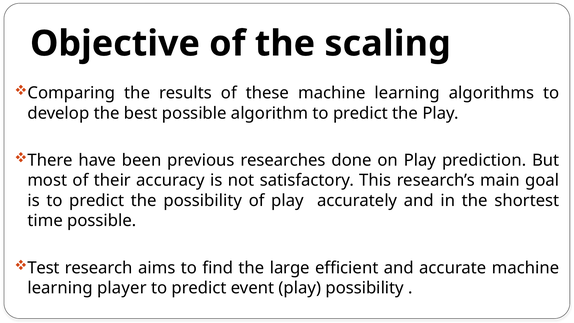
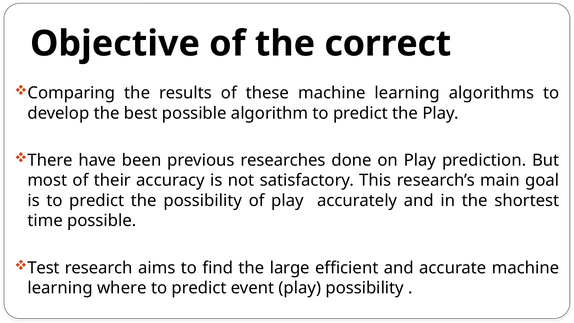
scaling: scaling -> correct (388, 44)
player: player -> where (122, 288)
